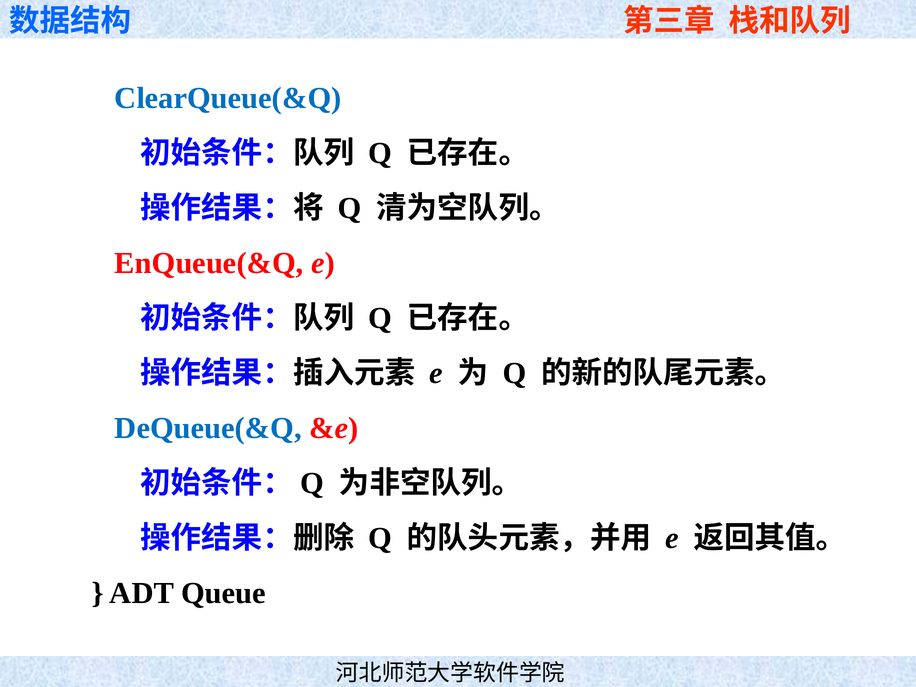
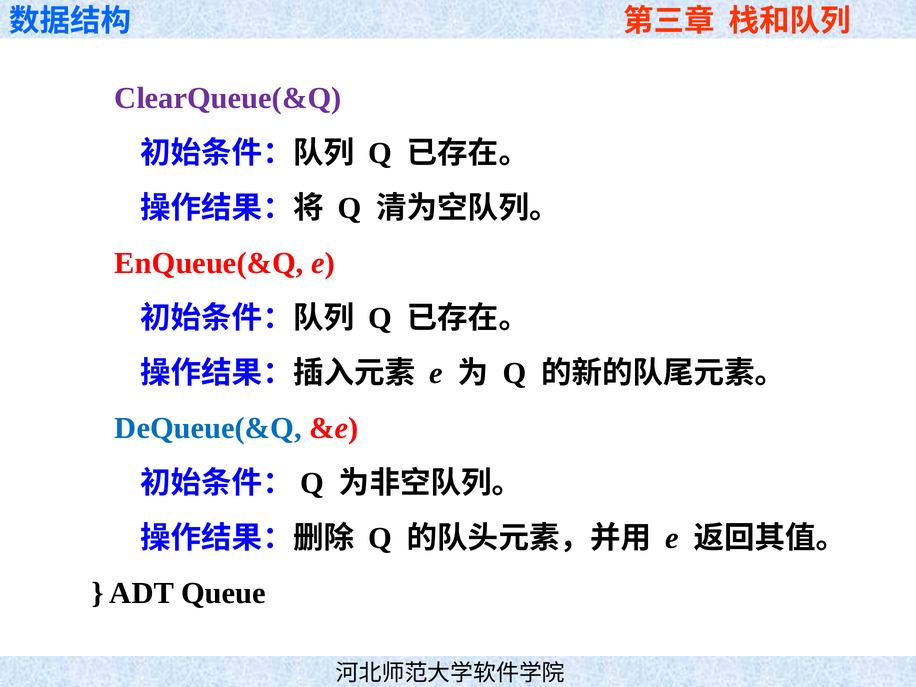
ClearQueue(&Q colour: blue -> purple (228, 98)
